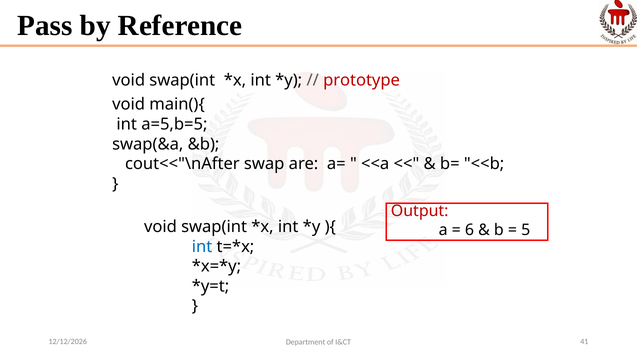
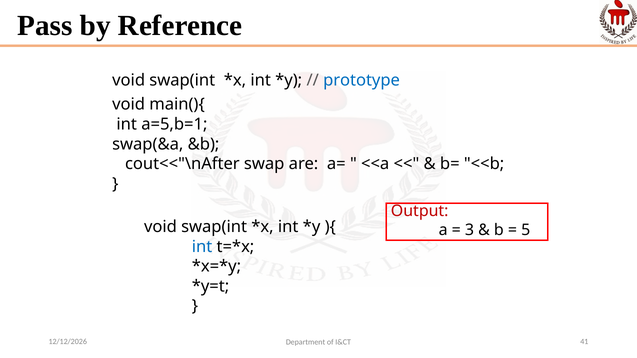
prototype colour: red -> blue (362, 80)
a=5,b=5: a=5,b=5 -> a=5,b=1 (174, 124)
6: 6 -> 3 (469, 230)
